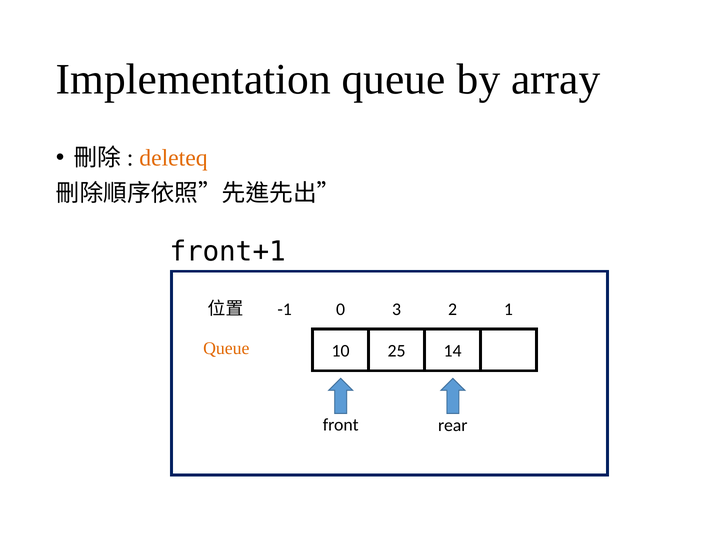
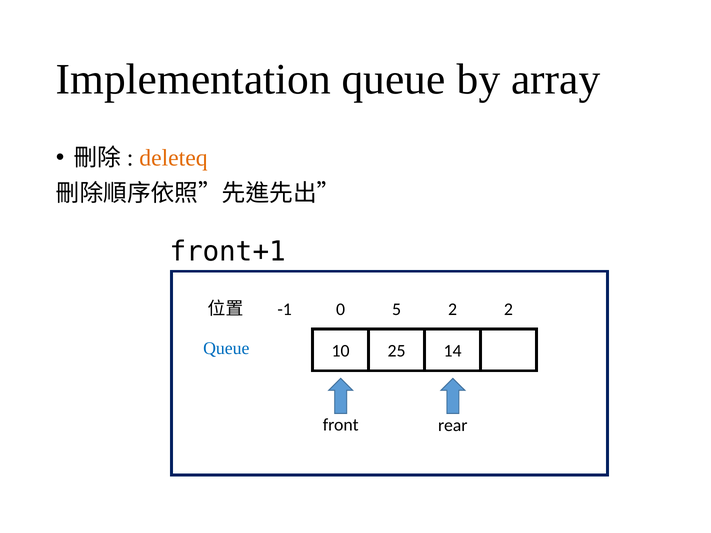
3: 3 -> 5 (397, 309)
2 1: 1 -> 2 (508, 309)
Queue colour: orange -> blue (226, 349)
